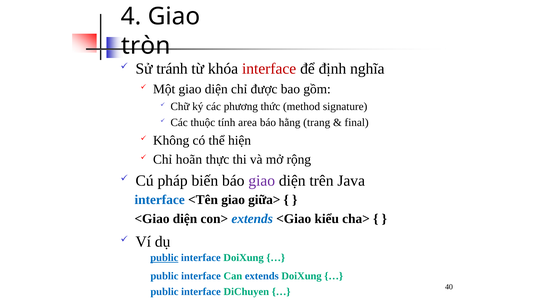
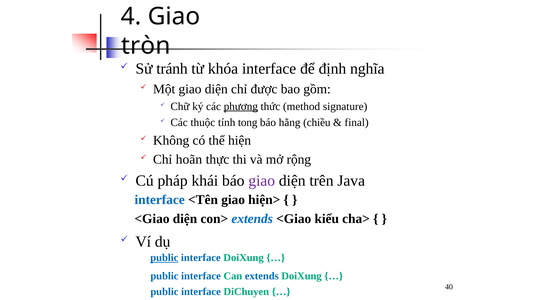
interface colour: red -> black (269, 69)
phương underline: none -> present (241, 106)
area: area -> tong (248, 122)
trang: trang -> chiều (317, 122)
biến: biến -> khái (205, 181)
giữa>: giữa> -> hiện> (264, 200)
